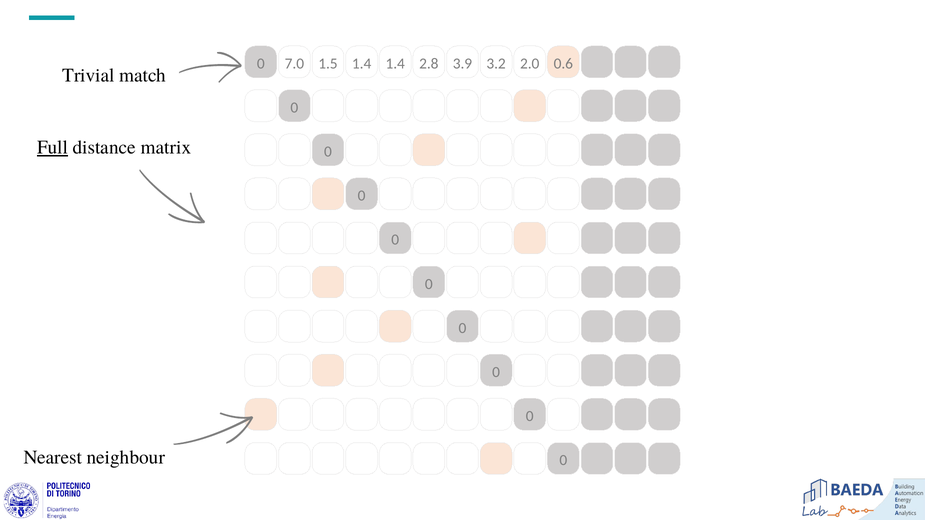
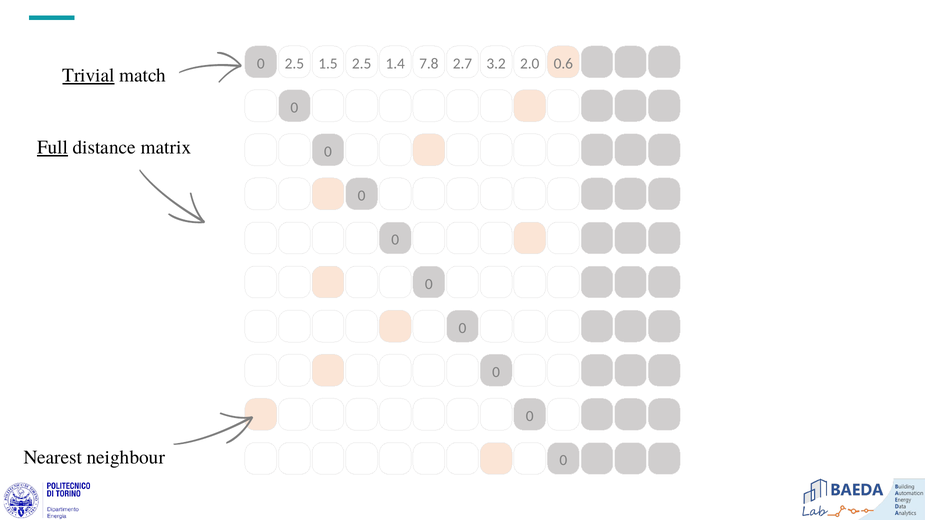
0 7.0: 7.0 -> 2.5 (294, 64)
1.5 1.4: 1.4 -> 2.5 (362, 64)
2.8: 2.8 -> 7.8 (429, 64)
3.9: 3.9 -> 2.7 (462, 64)
Trivial underline: none -> present (88, 76)
